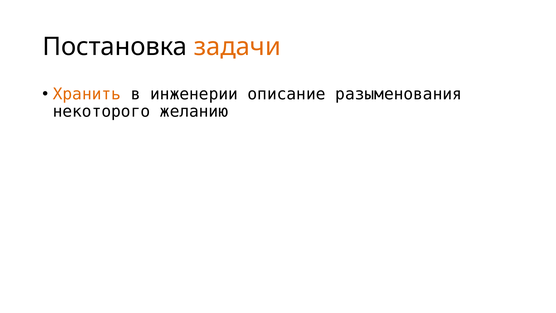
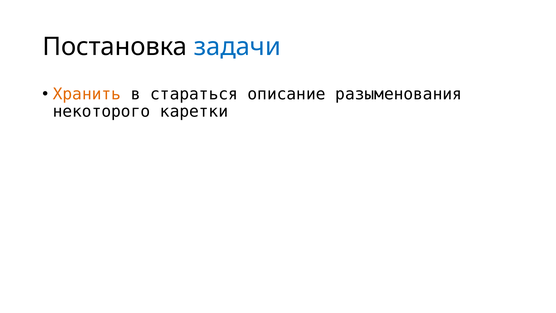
задачи colour: orange -> blue (237, 47)
инженерии: инженерии -> стараться (194, 94)
желанию: желанию -> каретки (194, 112)
